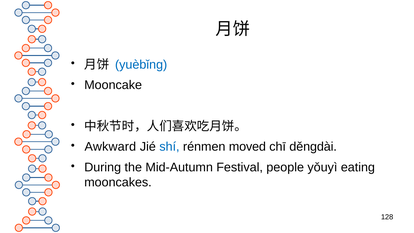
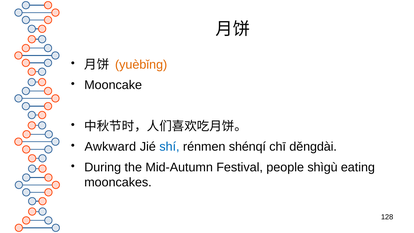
yuèbǐng colour: blue -> orange (141, 65)
moved: moved -> shénqí (247, 147)
yǒuyì: yǒuyì -> shìgù (322, 167)
